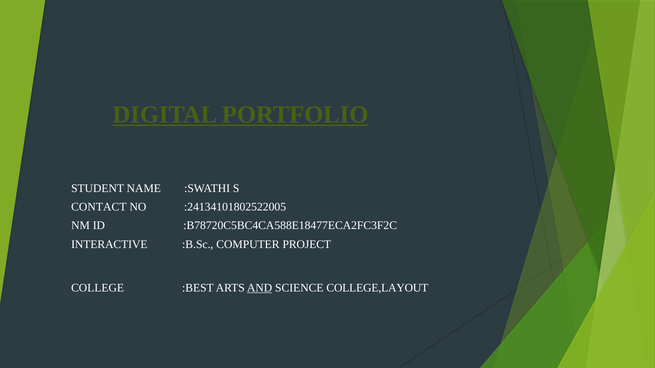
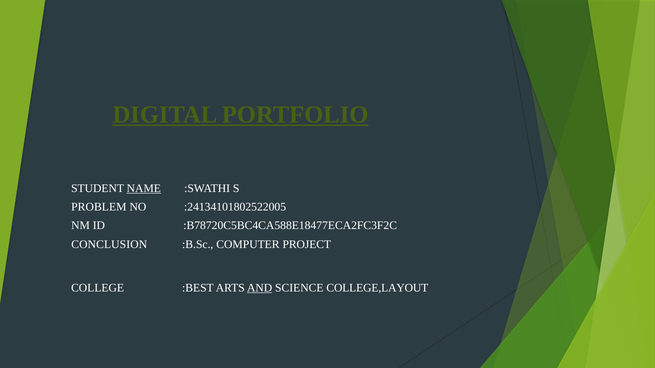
NAME underline: none -> present (144, 188)
CONTACT: CONTACT -> PROBLEM (99, 207)
INTERACTIVE: INTERACTIVE -> CONCLUSION (109, 244)
